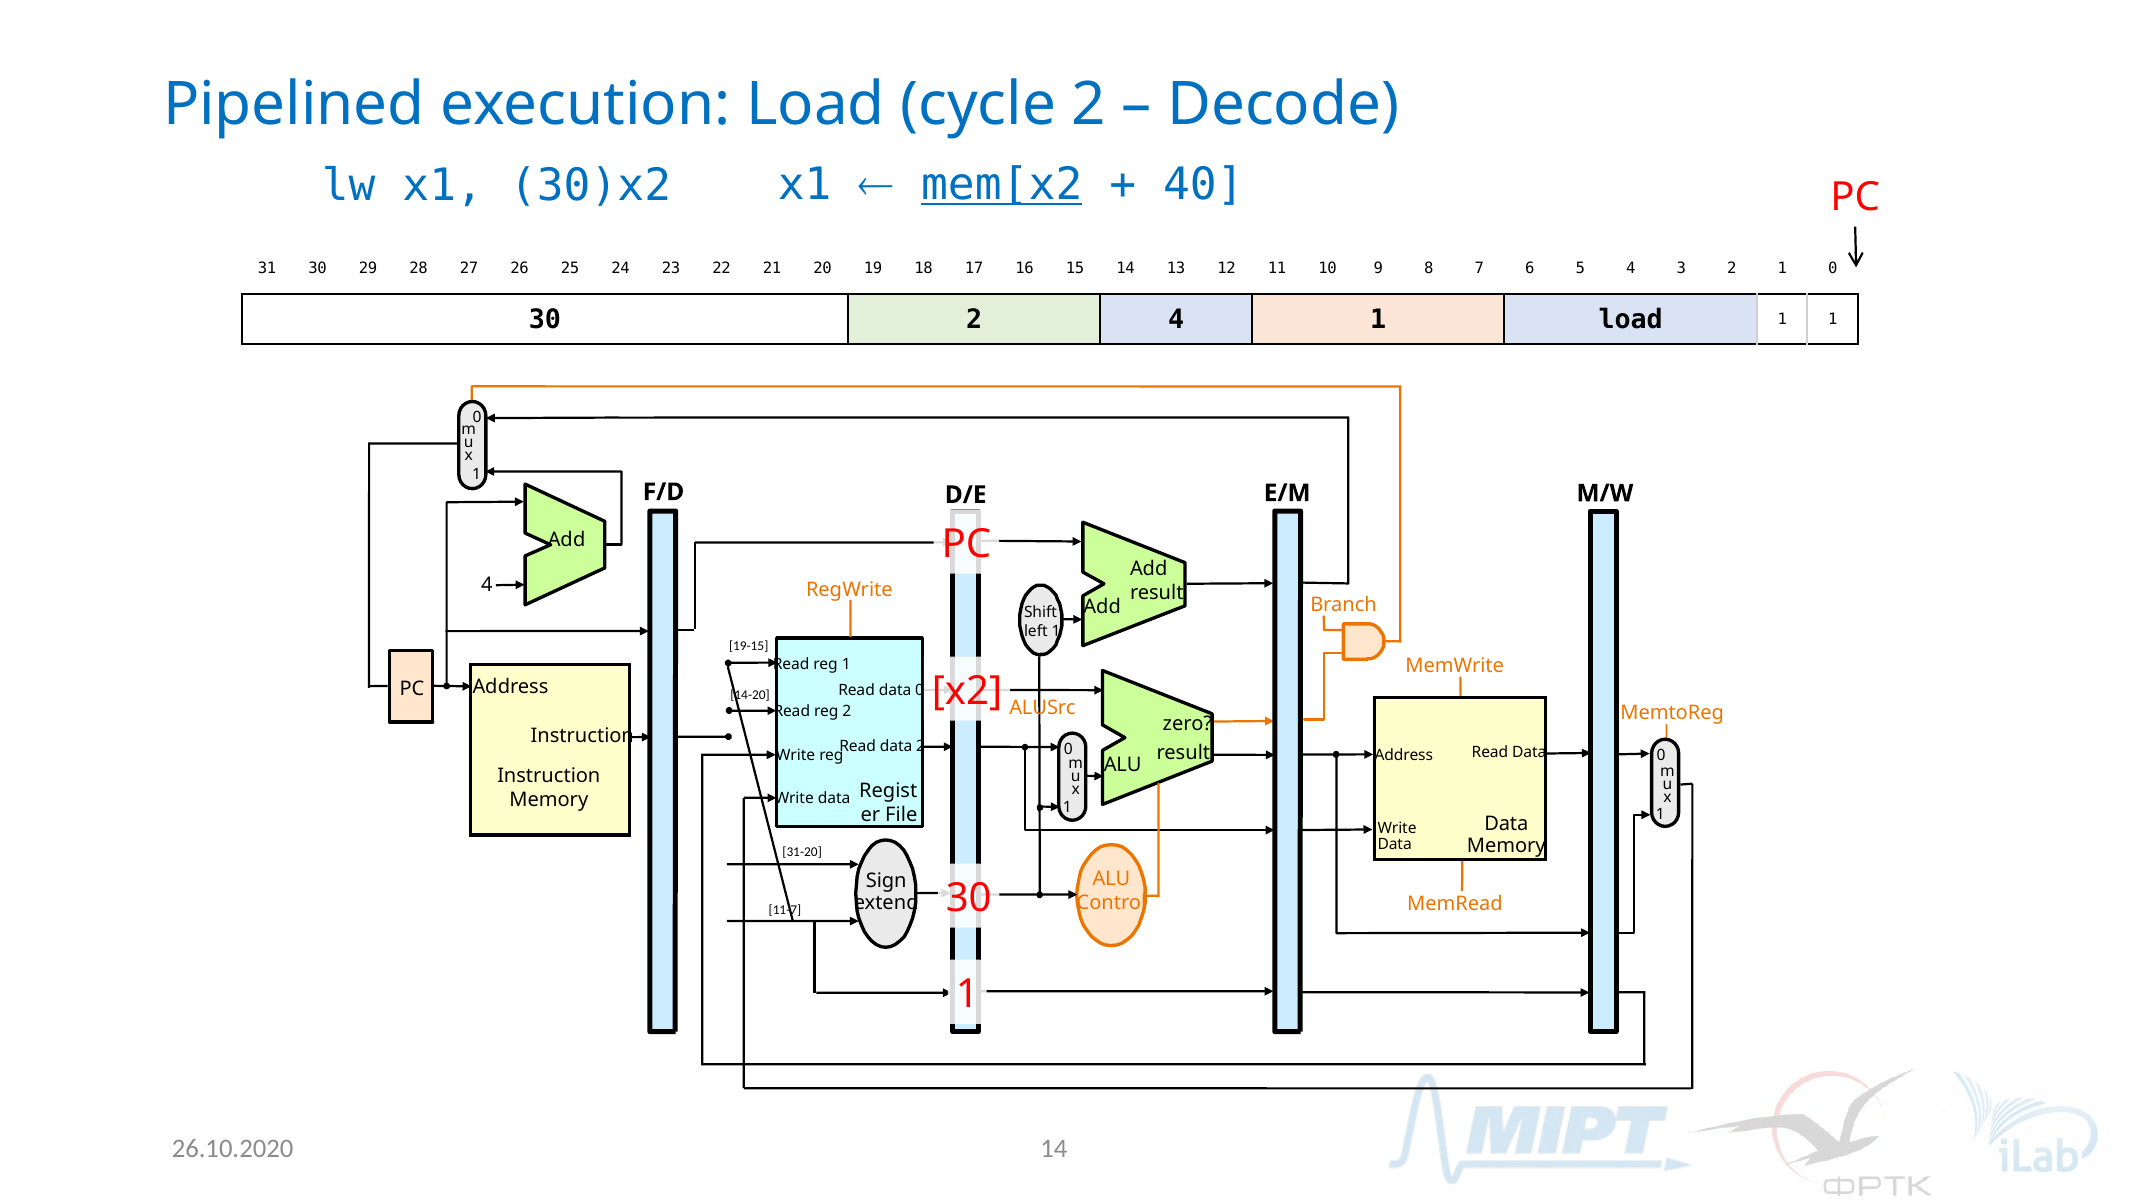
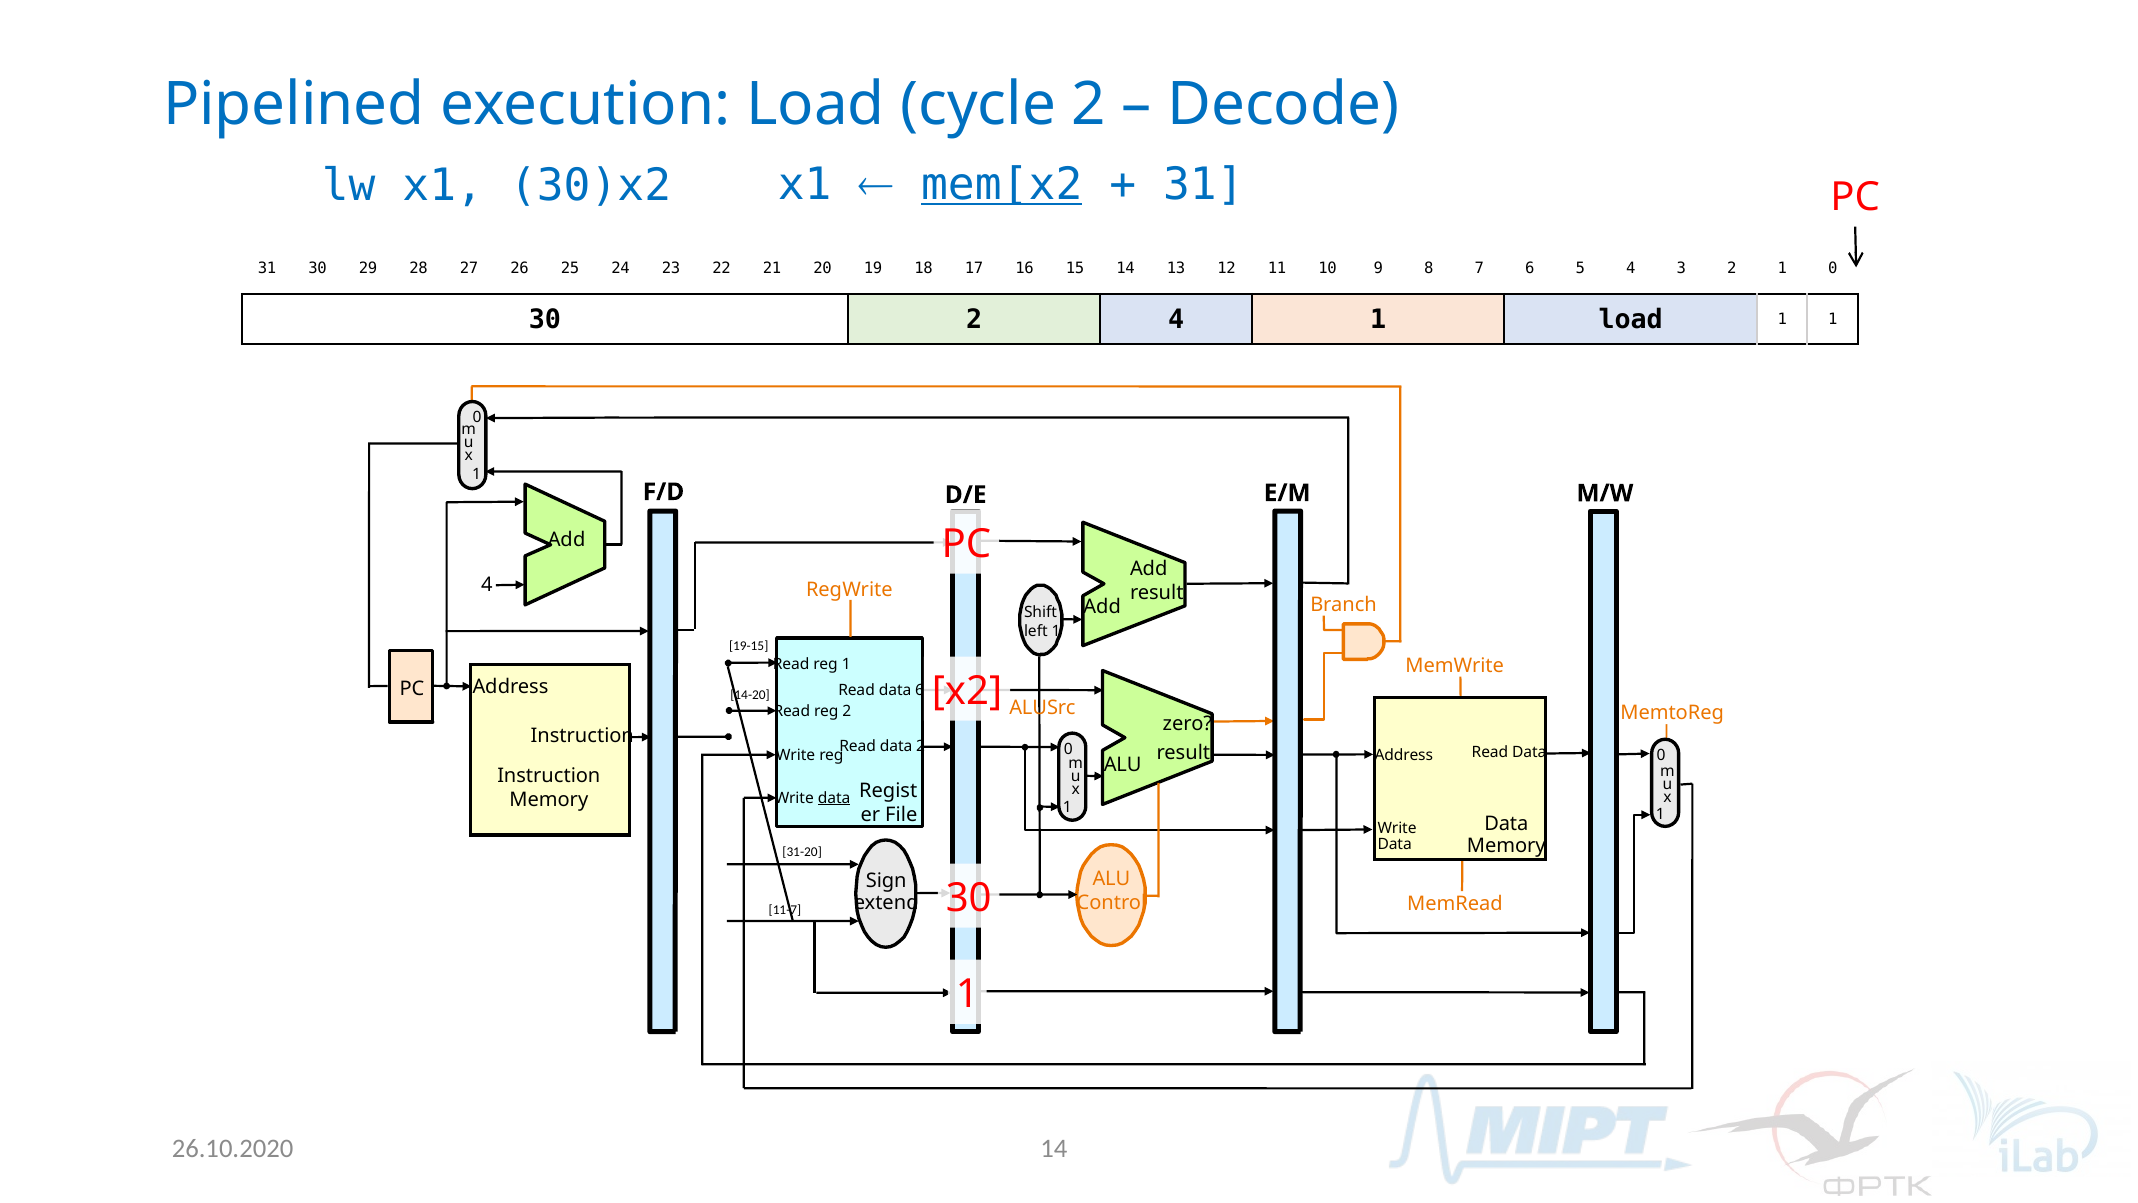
40: 40 -> 31 (1203, 185)
data 0: 0 -> 6 (920, 690)
data underline: none -> present (834, 798)
